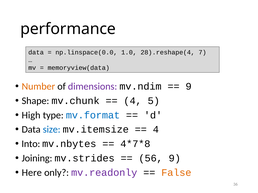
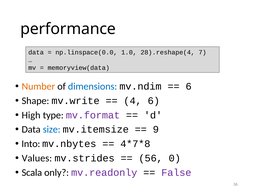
dimensions colour: purple -> blue (93, 87)
9: 9 -> 6 (189, 87)
mv.chunk: mv.chunk -> mv.write (76, 101)
4 5: 5 -> 6 (154, 101)
mv.format colour: blue -> purple (93, 115)
4: 4 -> 9 (156, 130)
Joining: Joining -> Values (37, 159)
56 9: 9 -> 0 (175, 159)
Here: Here -> Scala (32, 173)
False colour: orange -> purple (176, 173)
